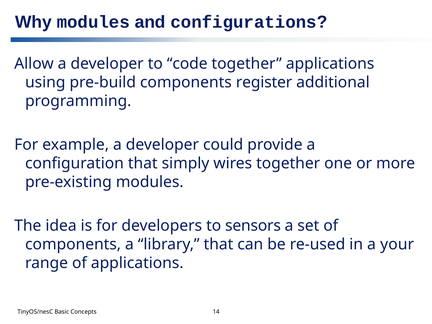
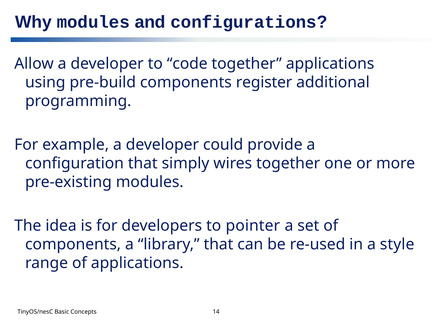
sensors: sensors -> pointer (253, 226)
your: your -> style (397, 244)
